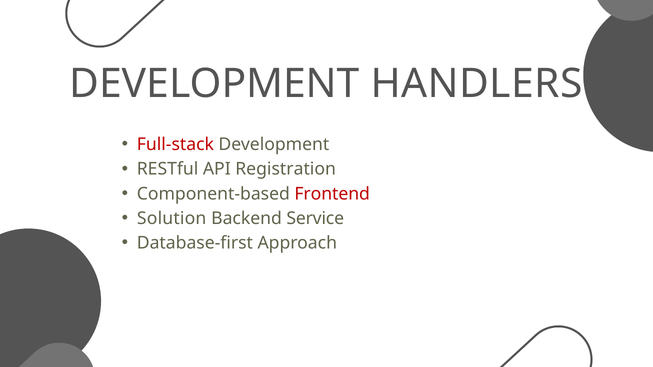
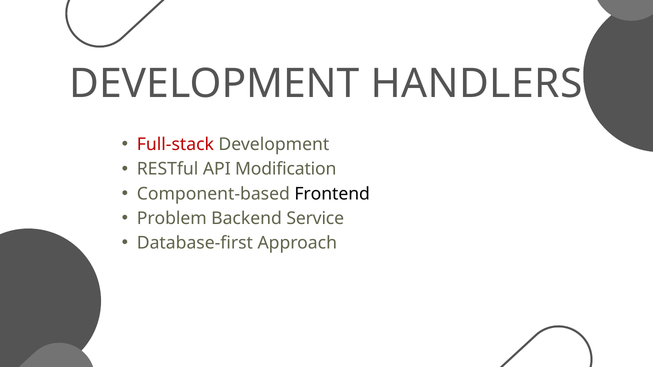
Registration: Registration -> Modification (286, 169)
Frontend colour: red -> black (332, 194)
Solution: Solution -> Problem (172, 219)
